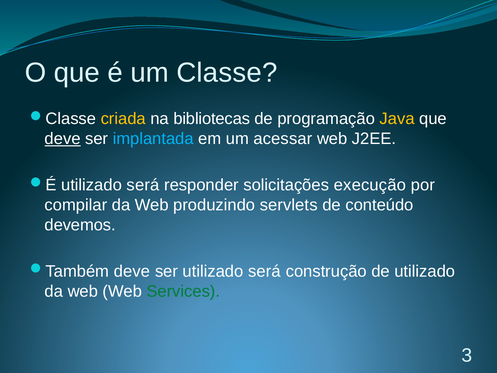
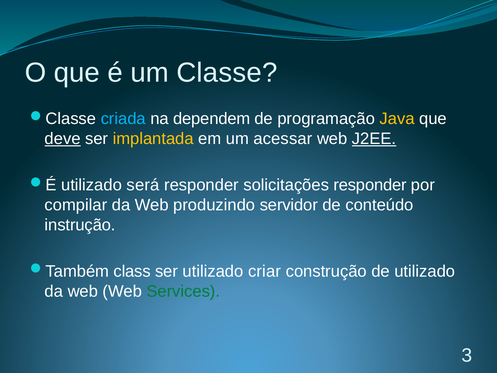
criada colour: yellow -> light blue (123, 119)
bibliotecas: bibliotecas -> dependem (212, 119)
implantada colour: light blue -> yellow (153, 139)
J2EE underline: none -> present (374, 139)
solicitações execução: execução -> responder (370, 185)
servlets: servlets -> servidor (289, 205)
devemos: devemos -> instrução (80, 225)
deve: deve -> class (132, 271)
ser utilizado será: será -> criar (264, 271)
